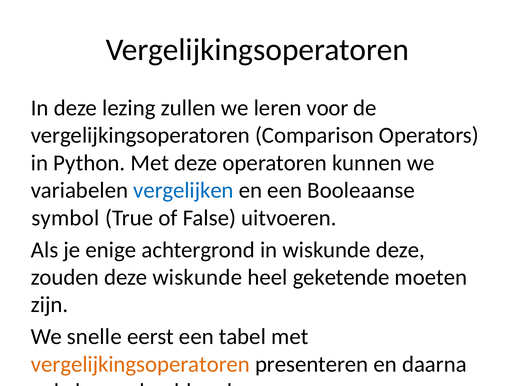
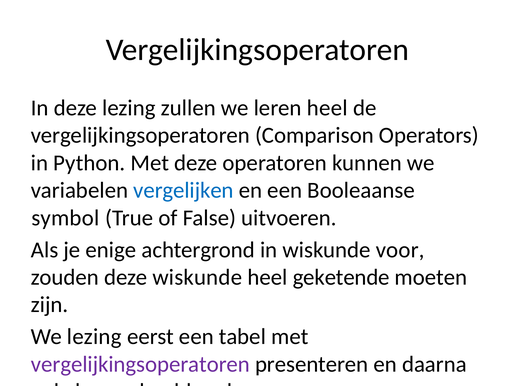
leren voor: voor -> heel (327, 108)
wiskunde deze: deze -> voor (400, 250)
We snelle: snelle -> lezing (94, 337)
vergelijkingsoperatoren colour: orange -> purple (140, 364)
